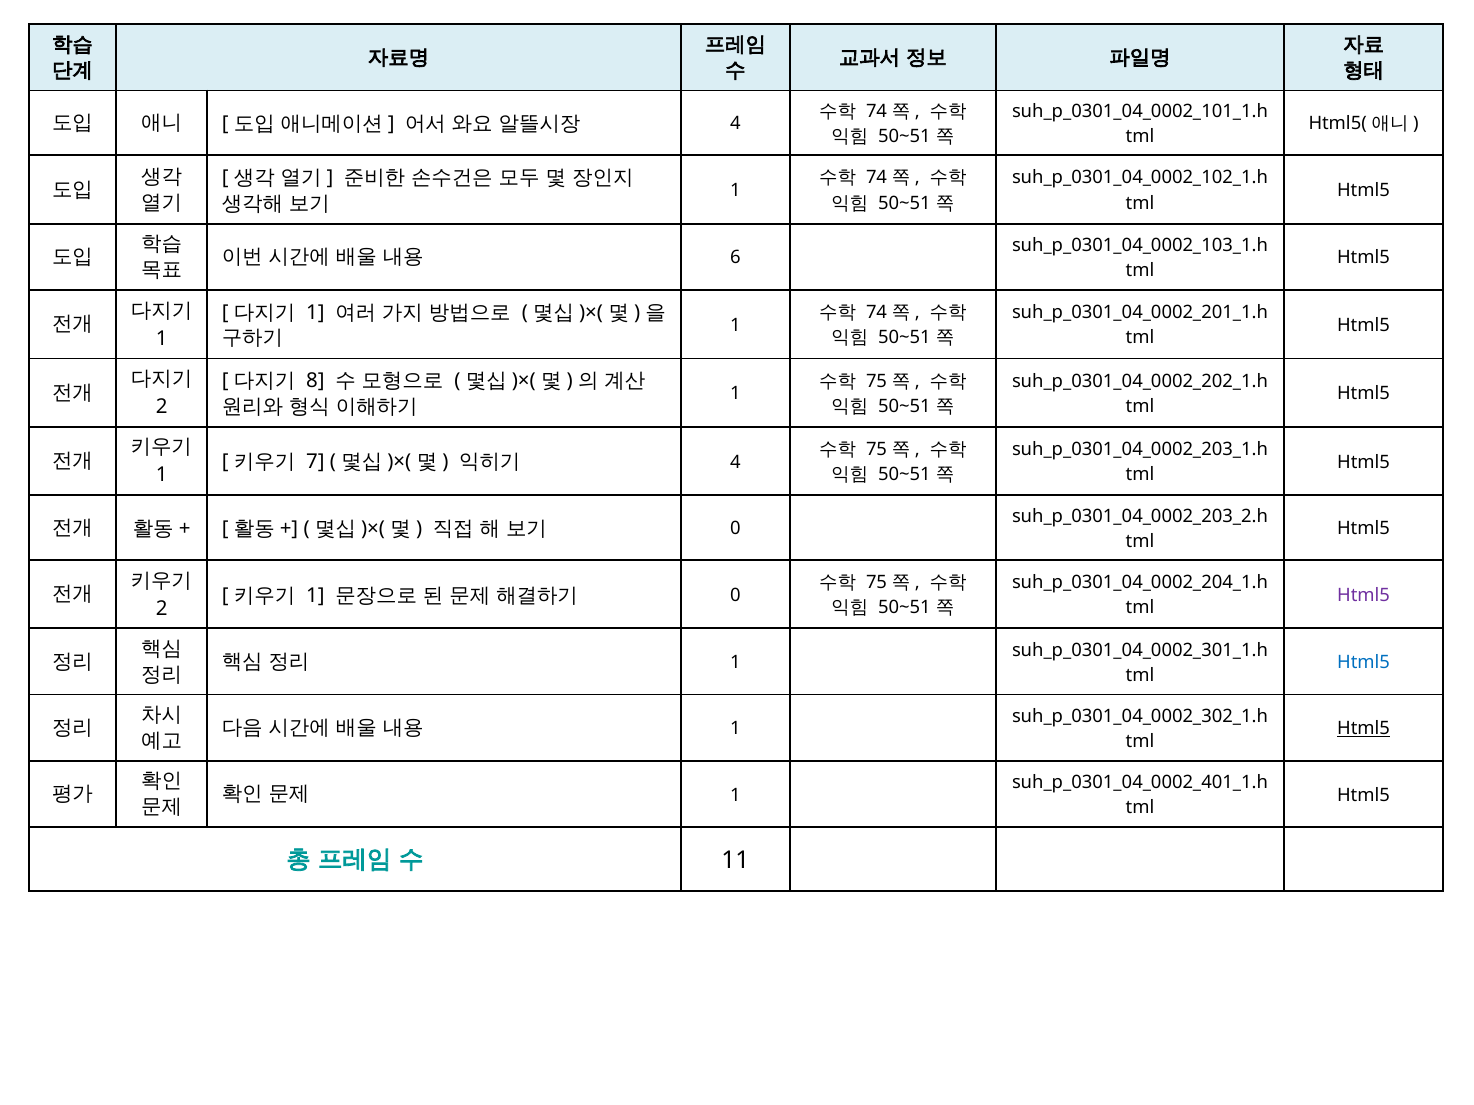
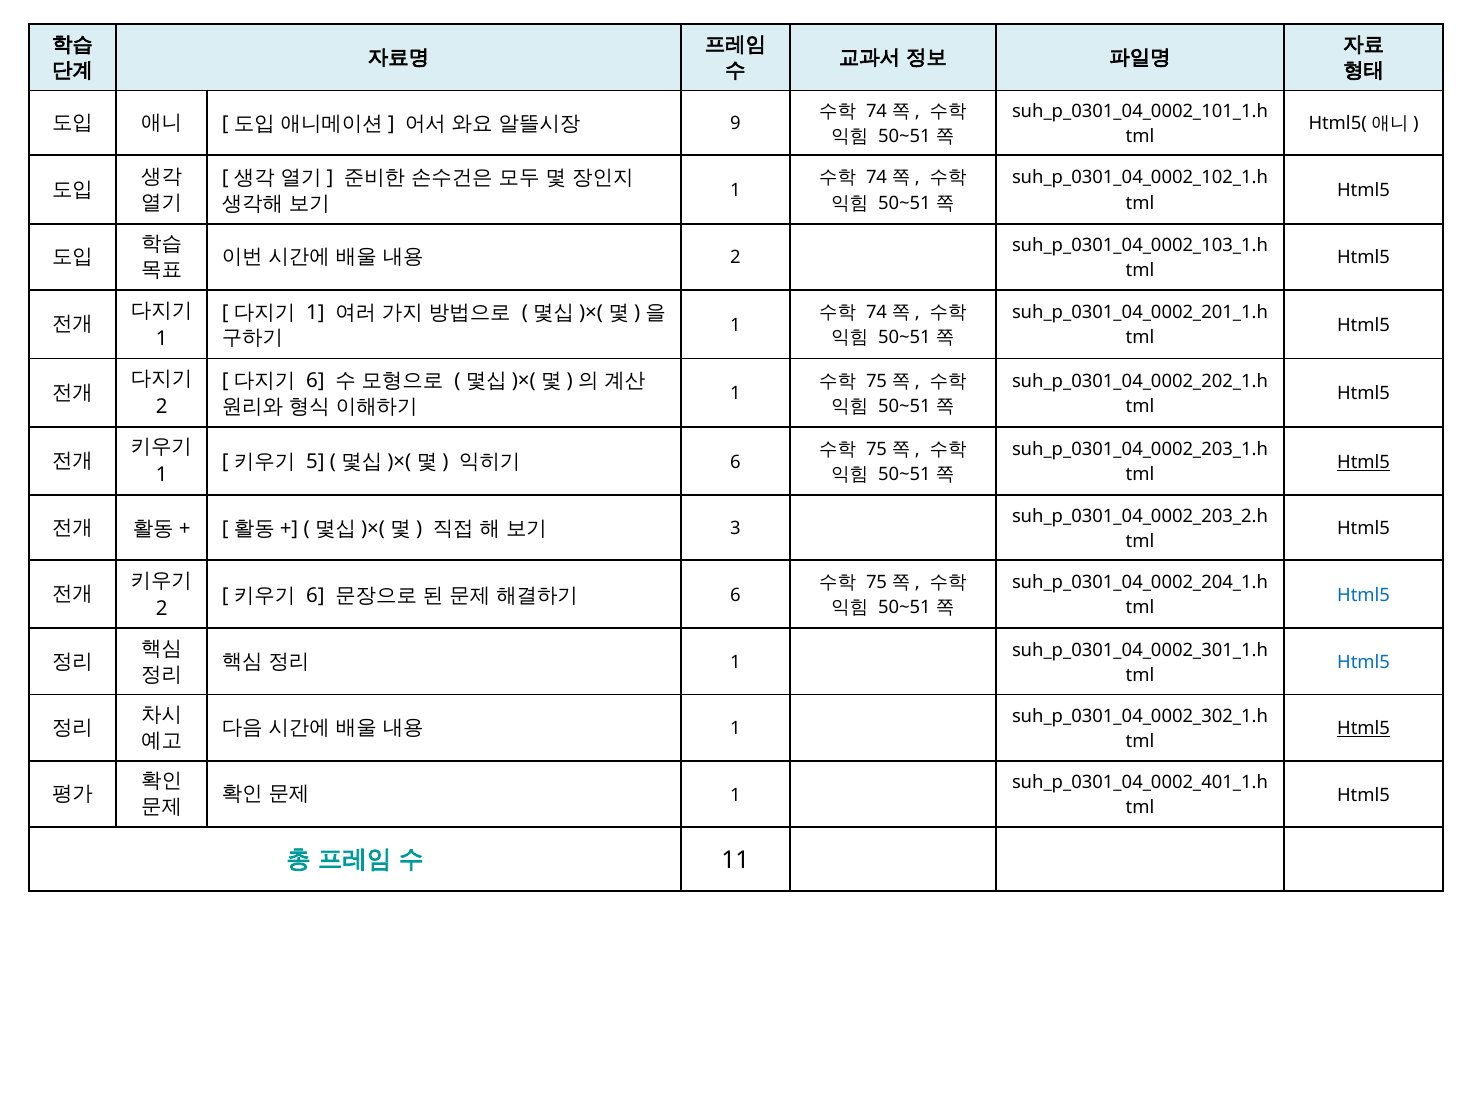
4: 4 -> 9 (735, 124)
6: 6 -> 2 (735, 258)
8: 8 -> 6 (315, 381)
7: 7 -> 5 (315, 462)
4: 4 -> 6 (735, 462)
Html5 underline: none -> present (1364, 462)
0: 0 -> 3 (735, 529)
1: 1 -> 6 (315, 596)
0: 0 -> 6 (735, 595)
Html5 colour: purple -> blue (1364, 595)
